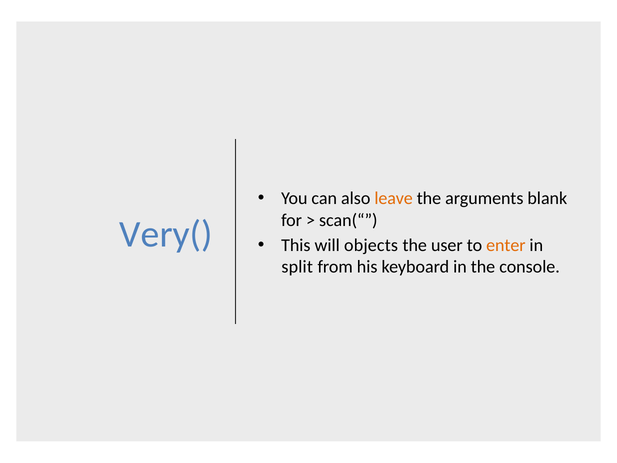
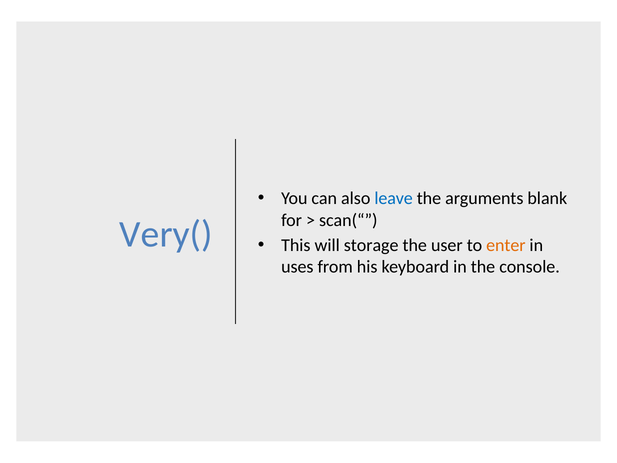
leave colour: orange -> blue (394, 198)
objects: objects -> storage (371, 245)
split: split -> uses (297, 267)
